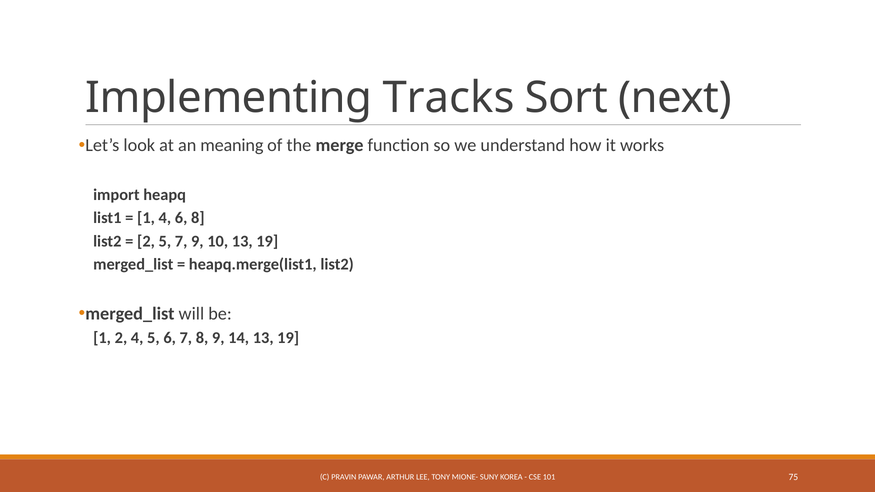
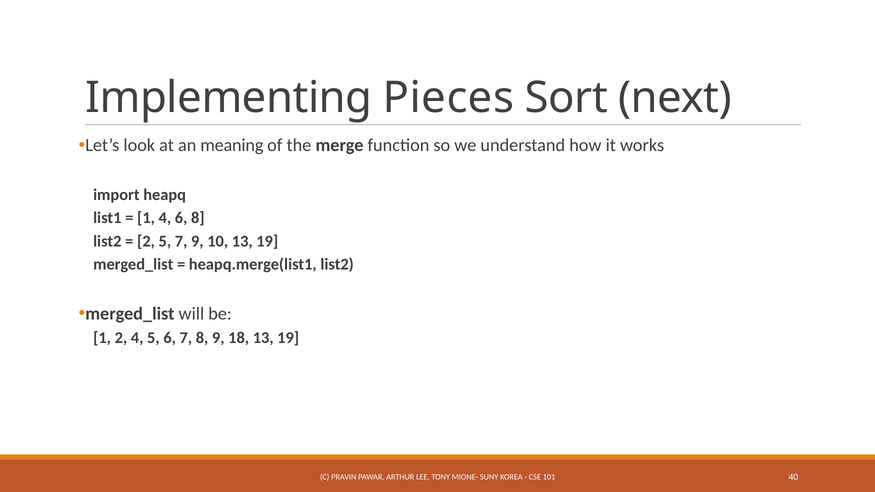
Tracks: Tracks -> Pieces (448, 98)
14: 14 -> 18 (239, 338)
75: 75 -> 40 (793, 477)
